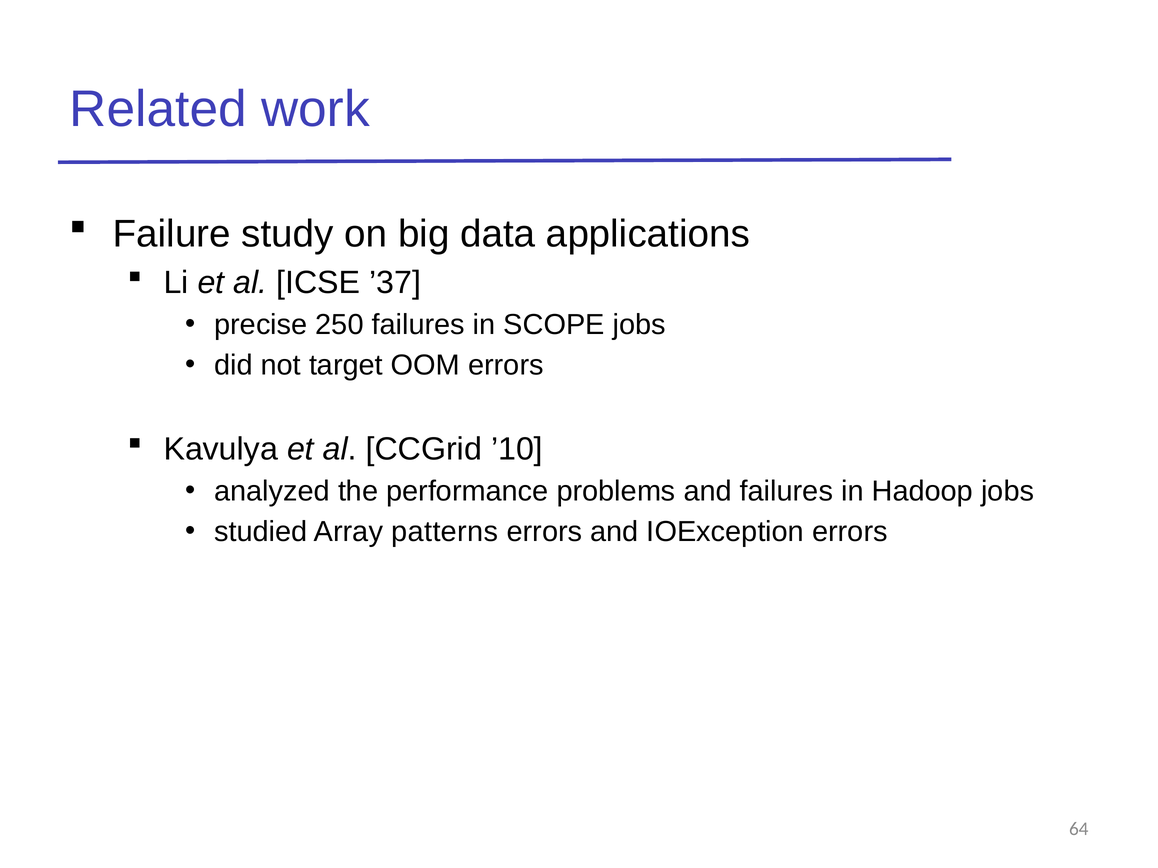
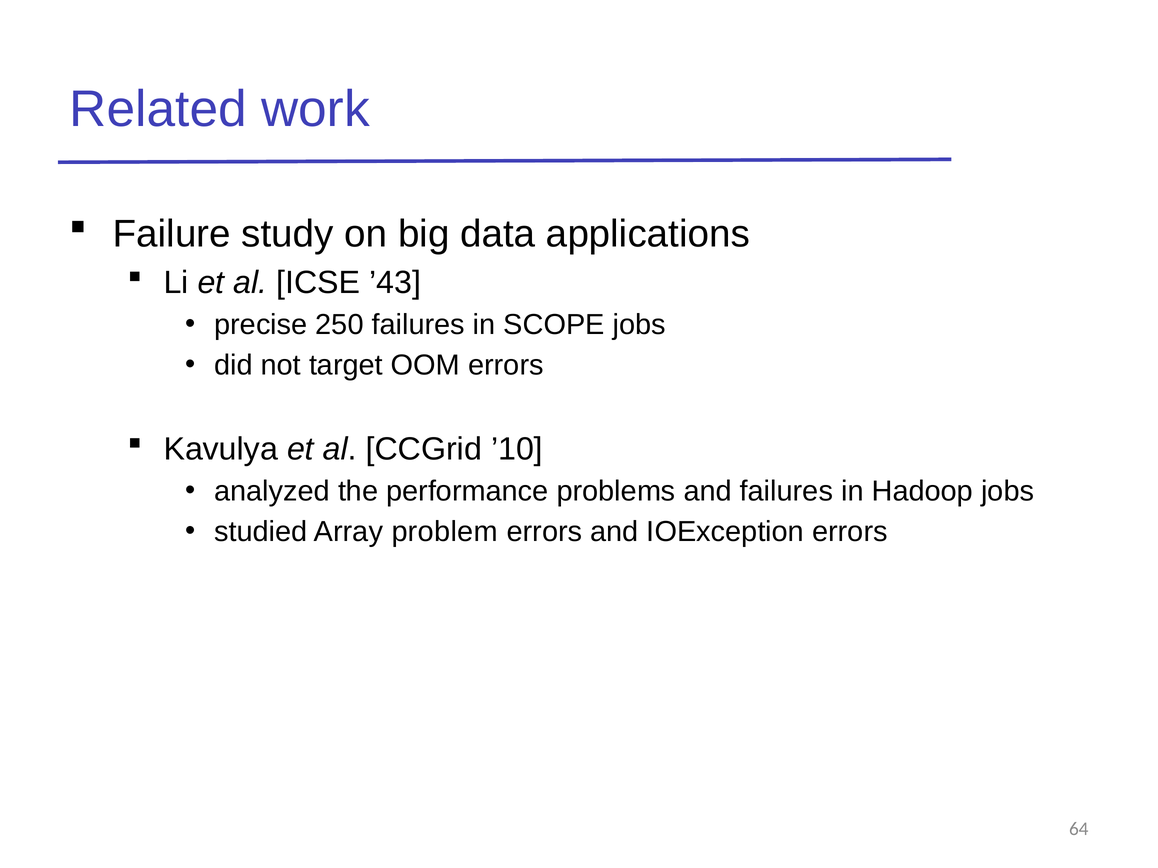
’37: ’37 -> ’43 (395, 283)
patterns: patterns -> problem (445, 532)
